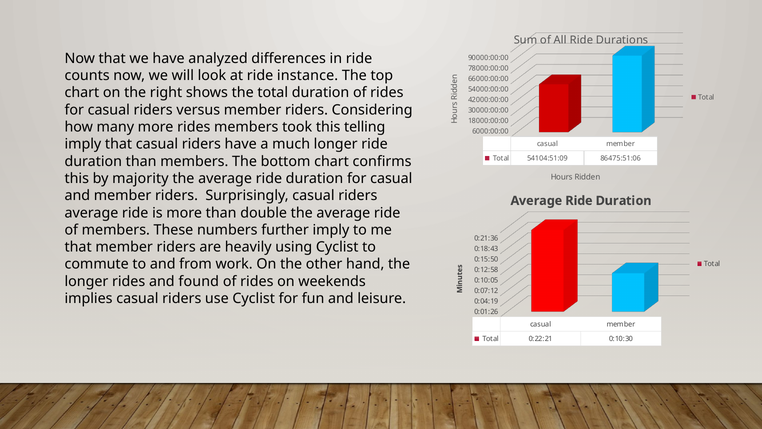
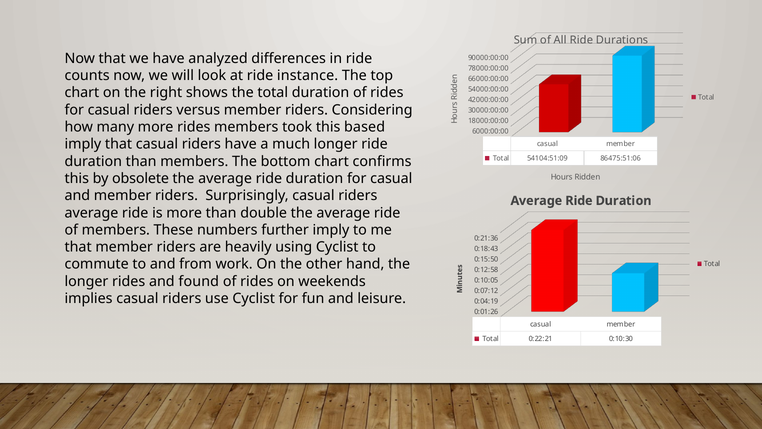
telling: telling -> based (365, 127)
majority: majority -> obsolete (141, 178)
